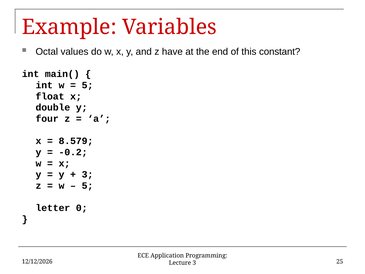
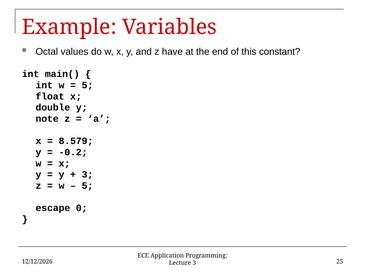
four: four -> note (47, 119)
letter: letter -> escape (53, 208)
